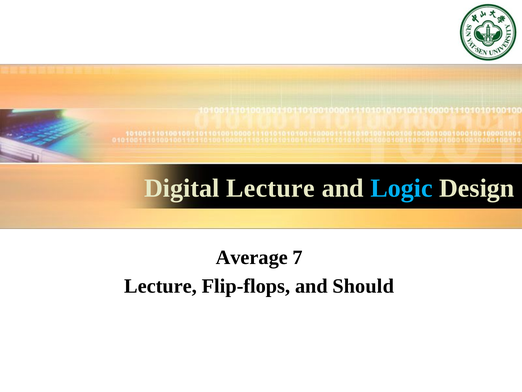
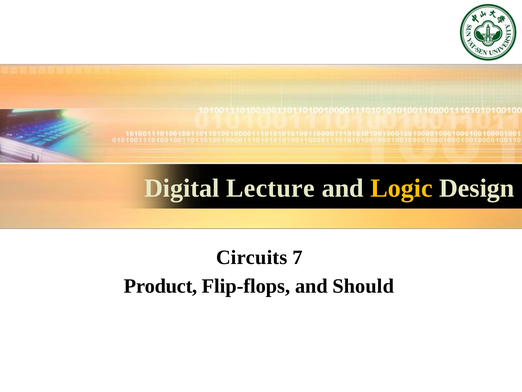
Logic colour: light blue -> yellow (401, 188)
Average: Average -> Circuits (252, 257)
Lecture: Lecture -> Product (161, 286)
